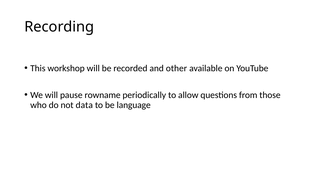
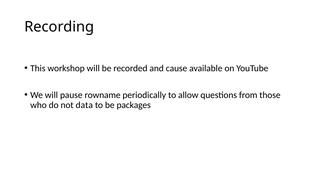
other: other -> cause (177, 68)
language: language -> packages (134, 105)
